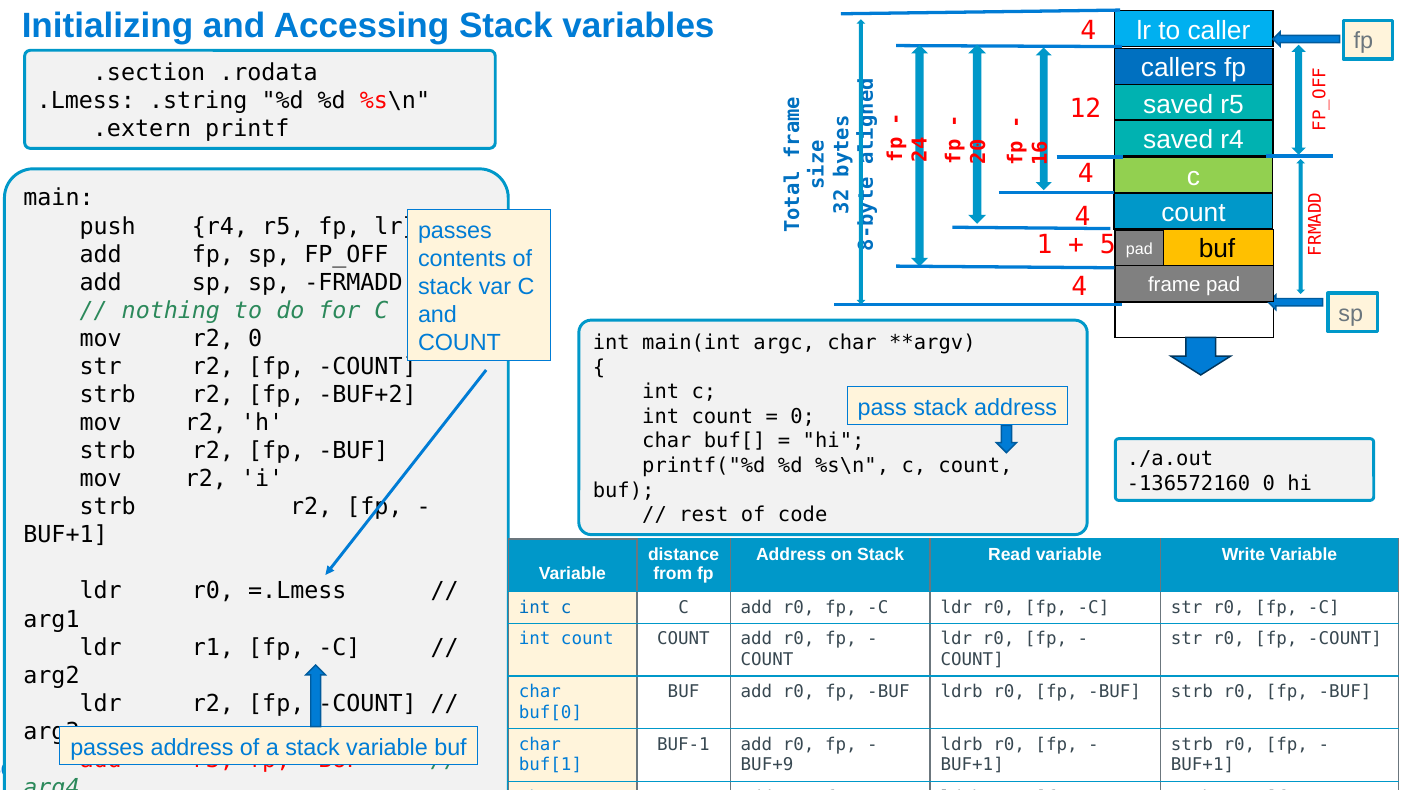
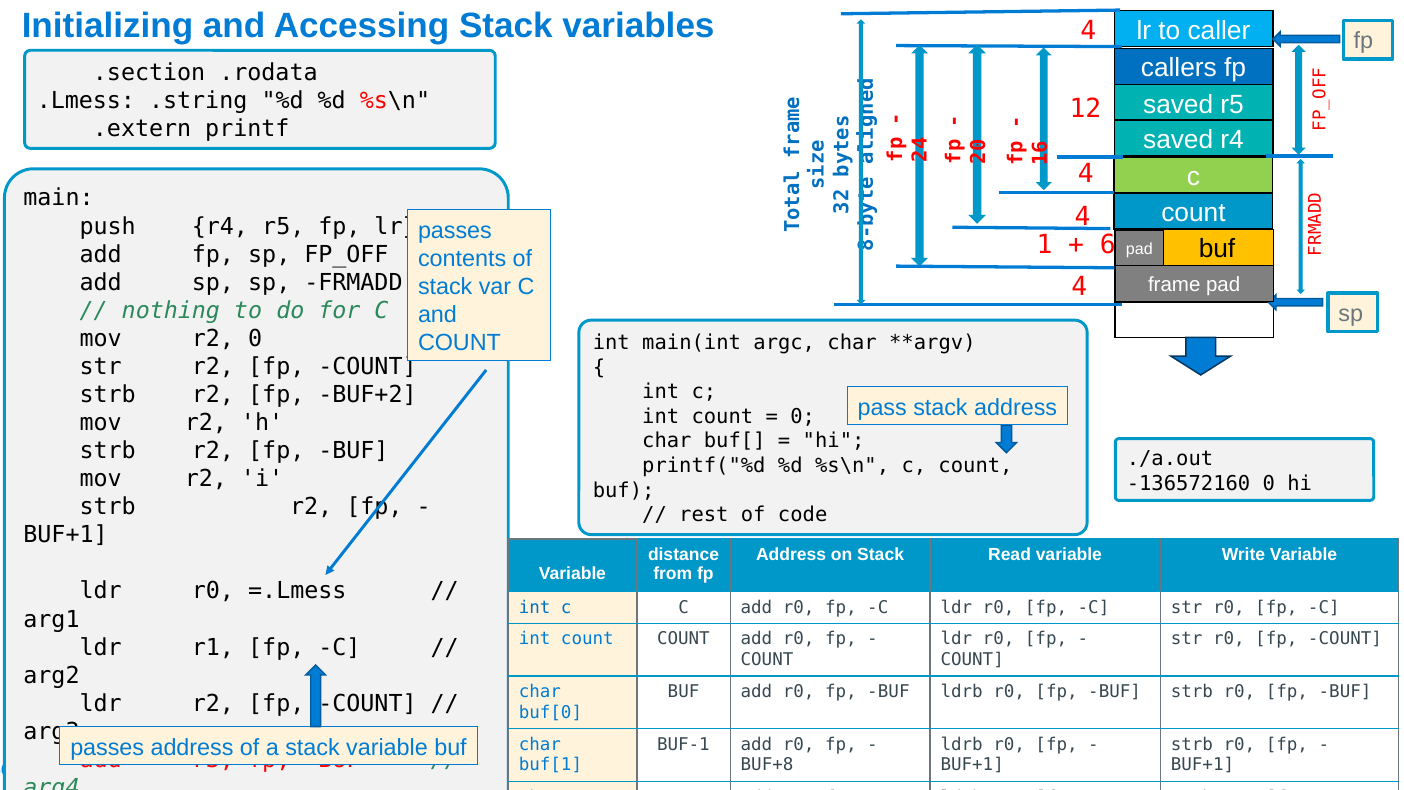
5: 5 -> 6 (1108, 245)
BUF+9: BUF+9 -> BUF+8 (767, 765)
